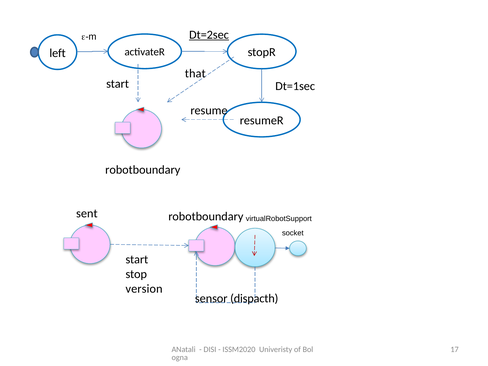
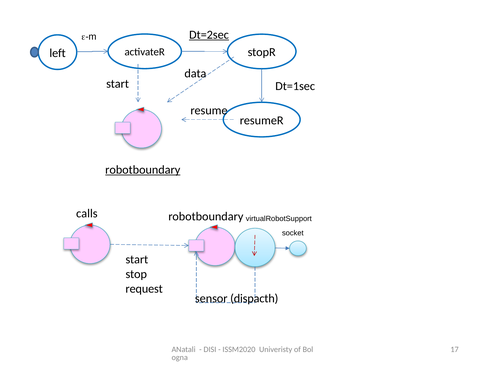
that: that -> data (195, 73)
robotboundary underline: none -> present (143, 170)
sent: sent -> calls (87, 214)
version: version -> request (144, 289)
